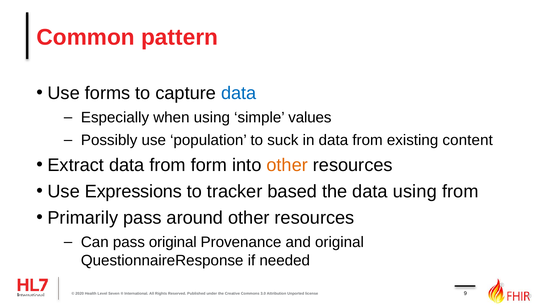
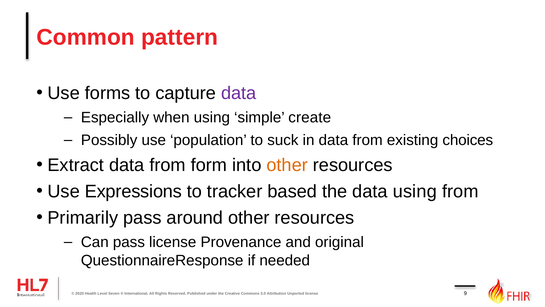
data colour: blue -> purple (239, 93)
values: values -> create (310, 117)
content: content -> choices (468, 140)
pass original: original -> license (173, 242)
